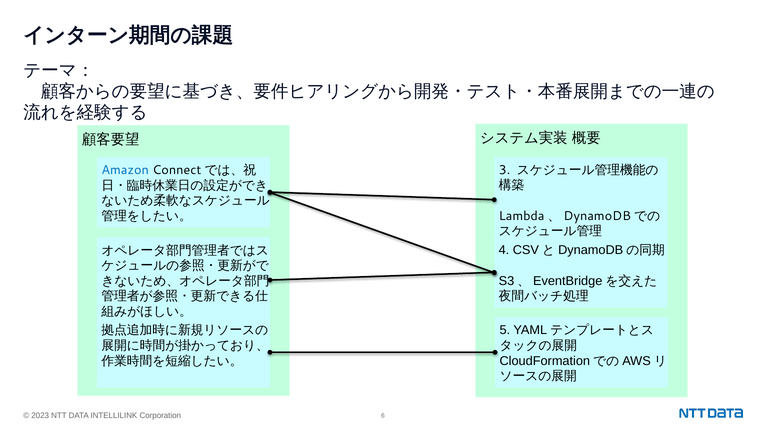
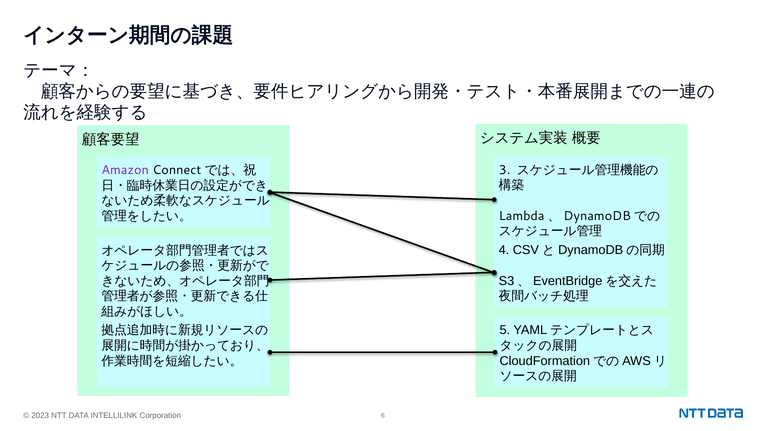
Amazon colour: blue -> purple (125, 170)
